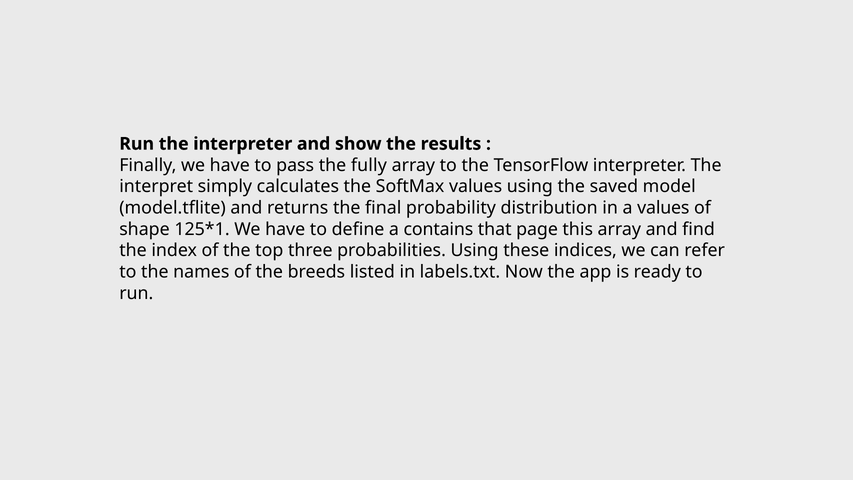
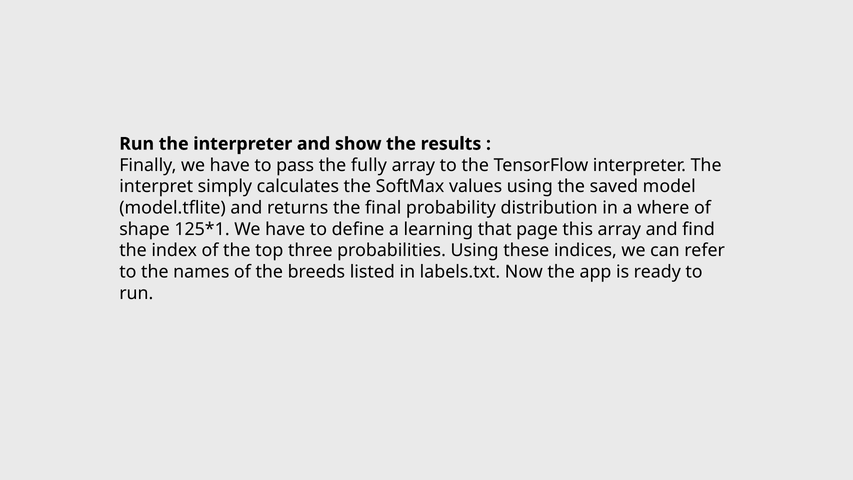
a values: values -> where (663, 208)
contains: contains -> learning (438, 229)
